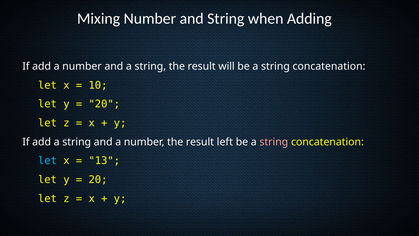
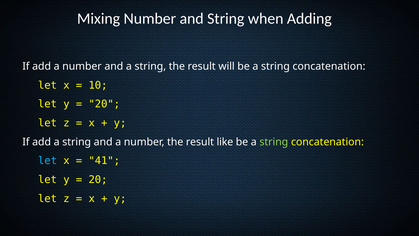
left: left -> like (225, 142)
string colour: pink -> light green (274, 142)
13: 13 -> 41 (104, 161)
